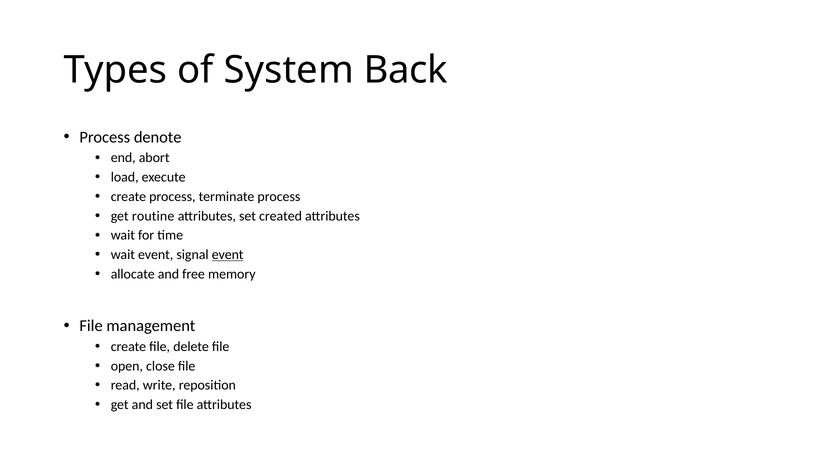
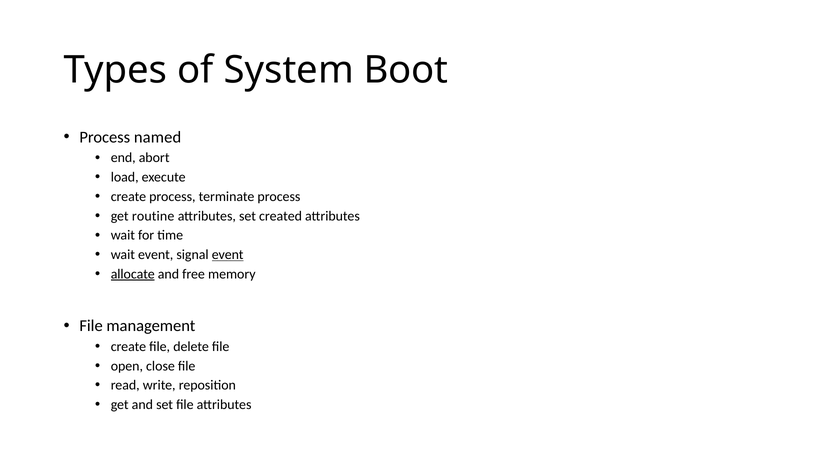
Back: Back -> Boot (406, 70)
denote: denote -> named (158, 137)
allocate underline: none -> present (133, 274)
